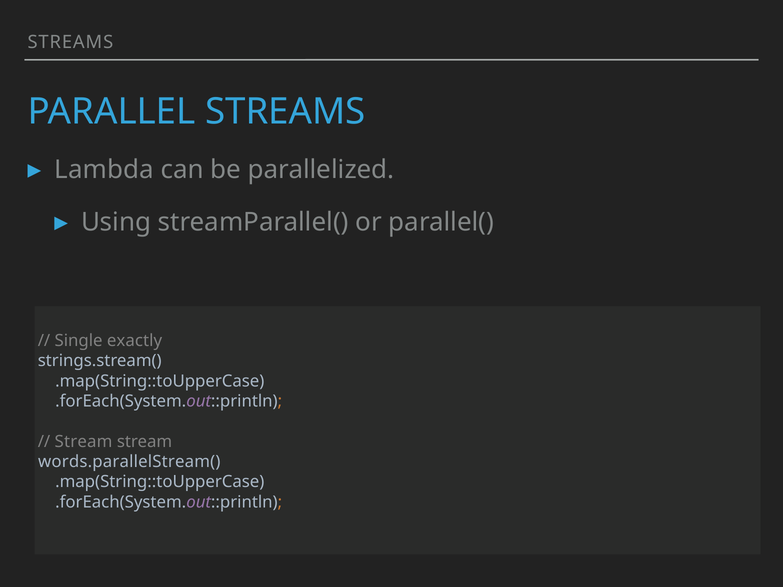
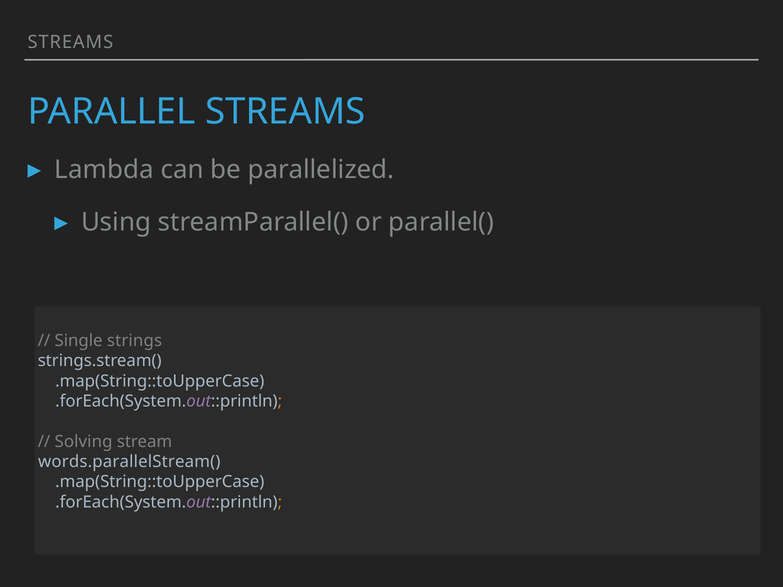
exactly: exactly -> strings (135, 341)
Stream: Stream -> Solving (84, 442)
